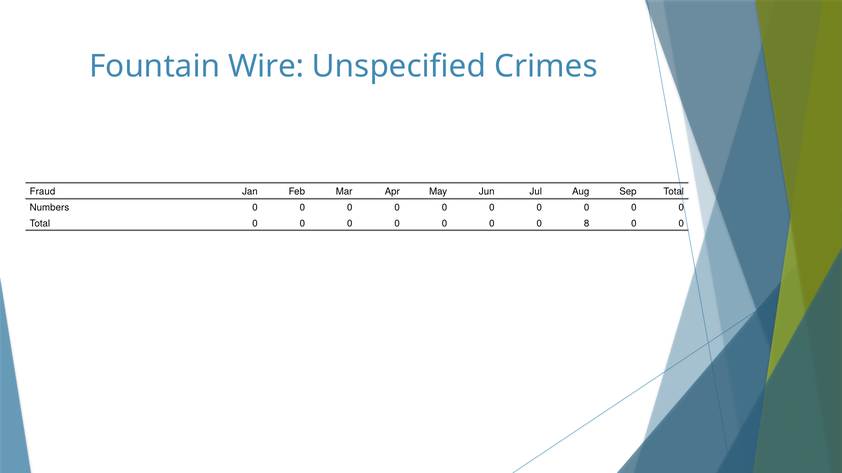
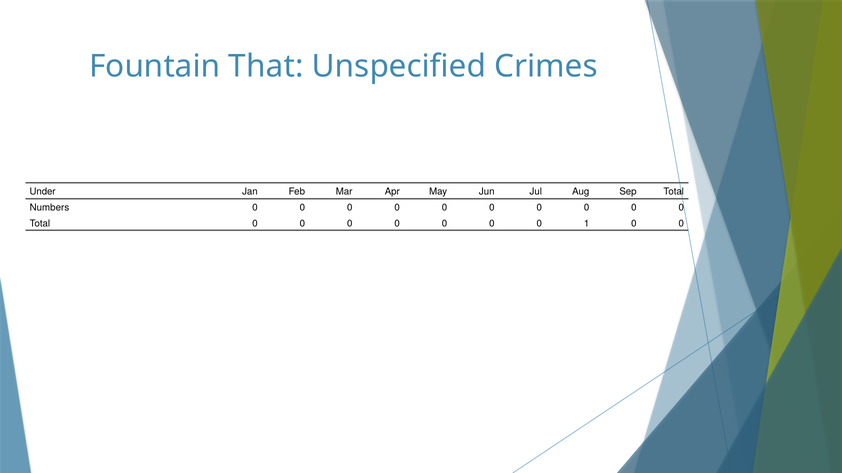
Wire: Wire -> That (266, 66)
Fraud: Fraud -> Under (43, 192)
8: 8 -> 1 (587, 224)
